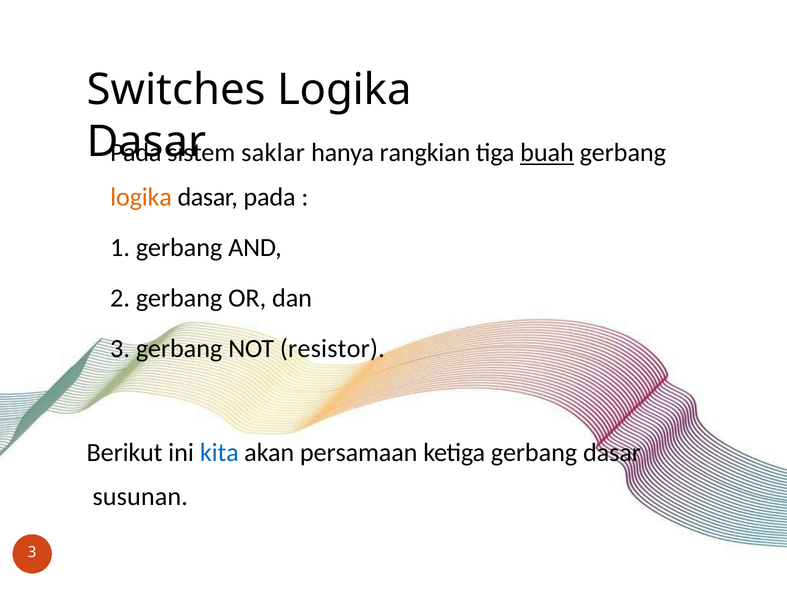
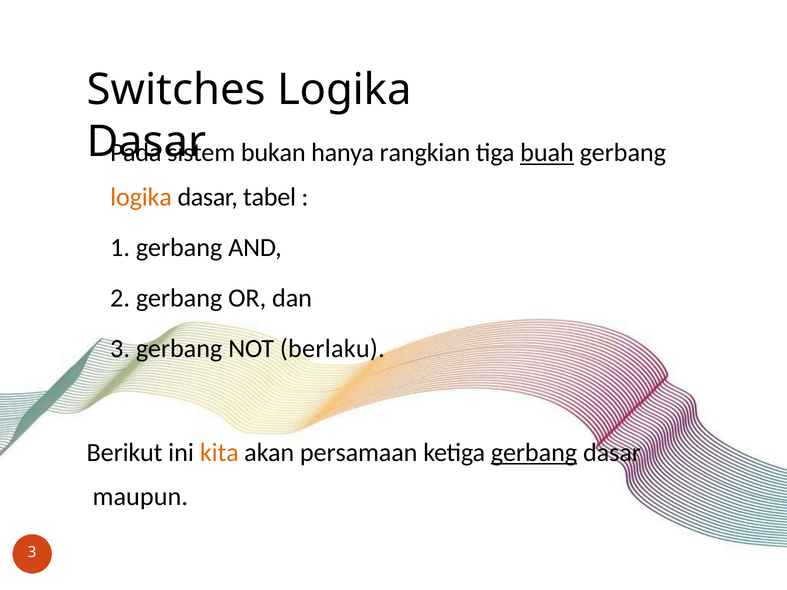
saklar: saklar -> bukan (273, 153)
pada: pada -> tabel (270, 197)
resistor: resistor -> berlaku (332, 349)
kita colour: blue -> orange (219, 453)
gerbang underline: none -> present (534, 453)
susunan: susunan -> maupun (140, 497)
